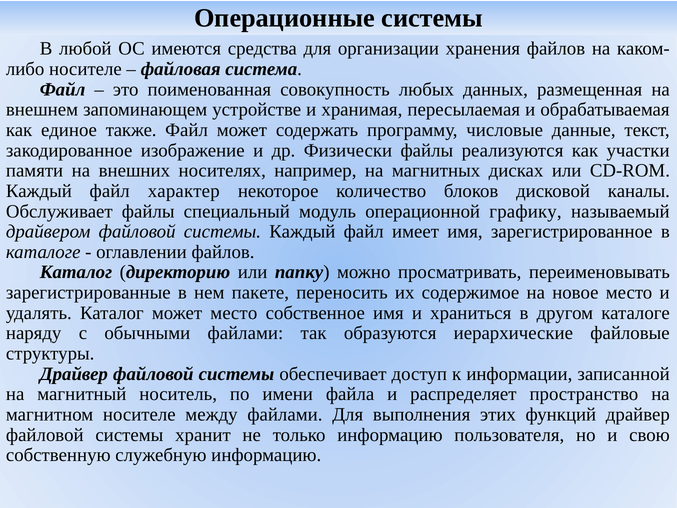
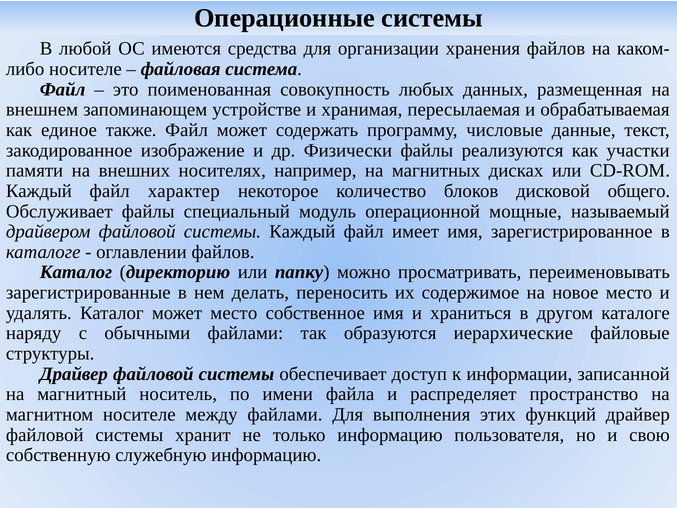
каналы: каналы -> общего (639, 191)
графику: графику -> мощные (526, 211)
пакете: пакете -> делать (260, 292)
